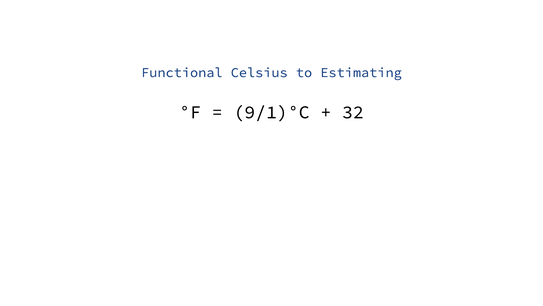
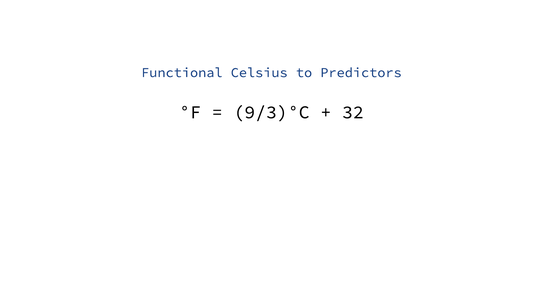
Estimating: Estimating -> Predictors (361, 72)
9/1)°C: 9/1)°C -> 9/3)°C (271, 112)
